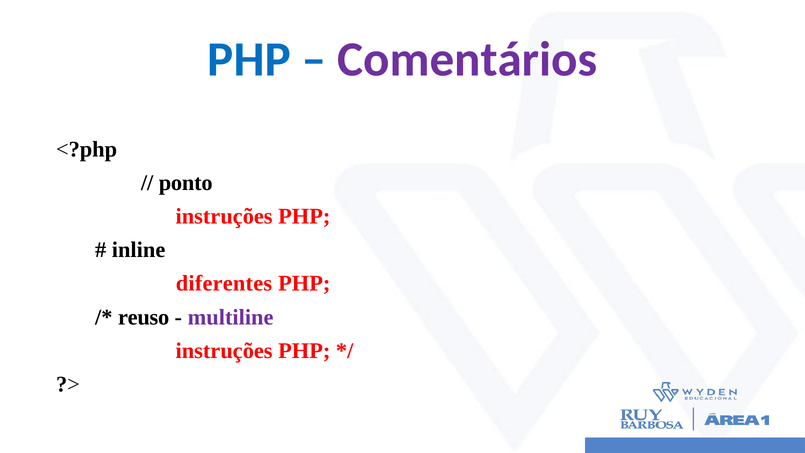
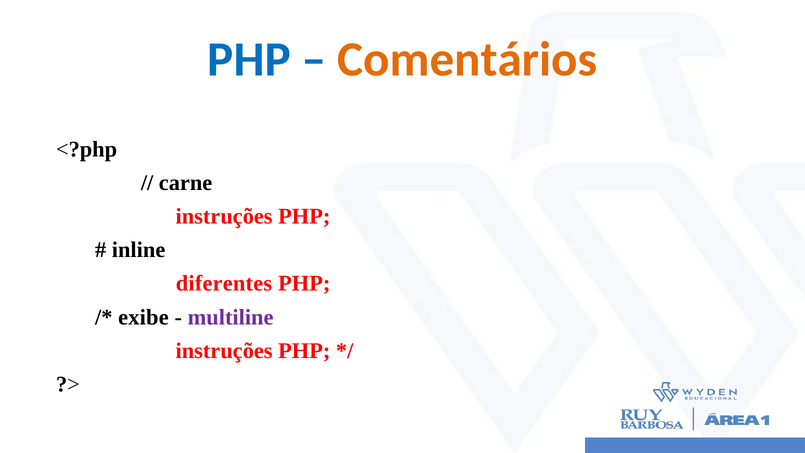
Comentários colour: purple -> orange (467, 59)
ponto: ponto -> carne (186, 183)
reuso: reuso -> exibe (143, 317)
